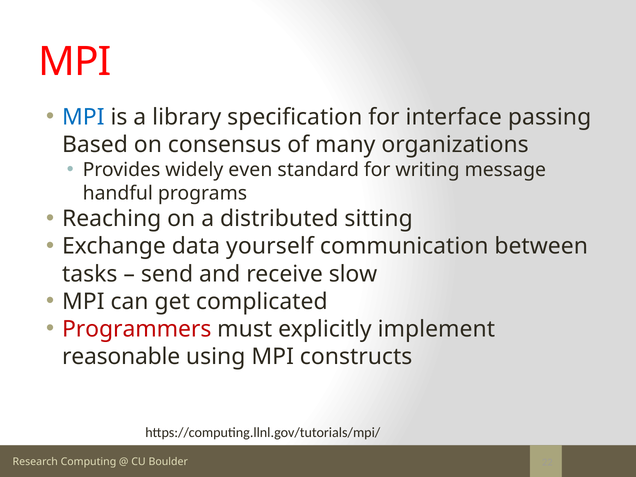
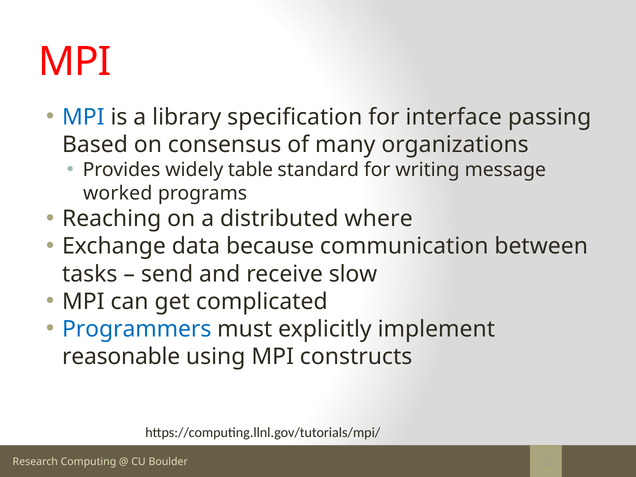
even: even -> table (251, 170)
handful: handful -> worked (118, 193)
sitting: sitting -> where (379, 219)
yourself: yourself -> because (270, 246)
Programmers colour: red -> blue (137, 329)
